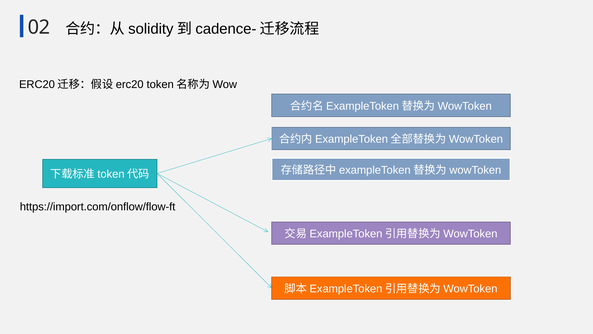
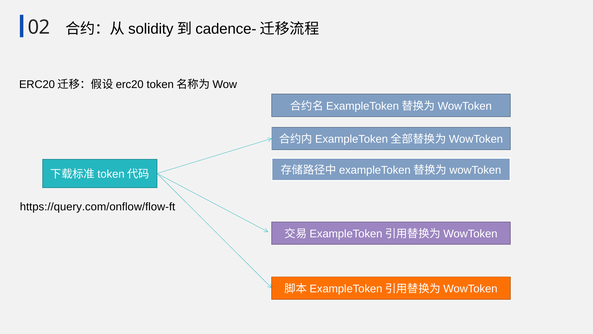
https://import.com/onflow/flow-ft: https://import.com/onflow/flow-ft -> https://query.com/onflow/flow-ft (98, 206)
